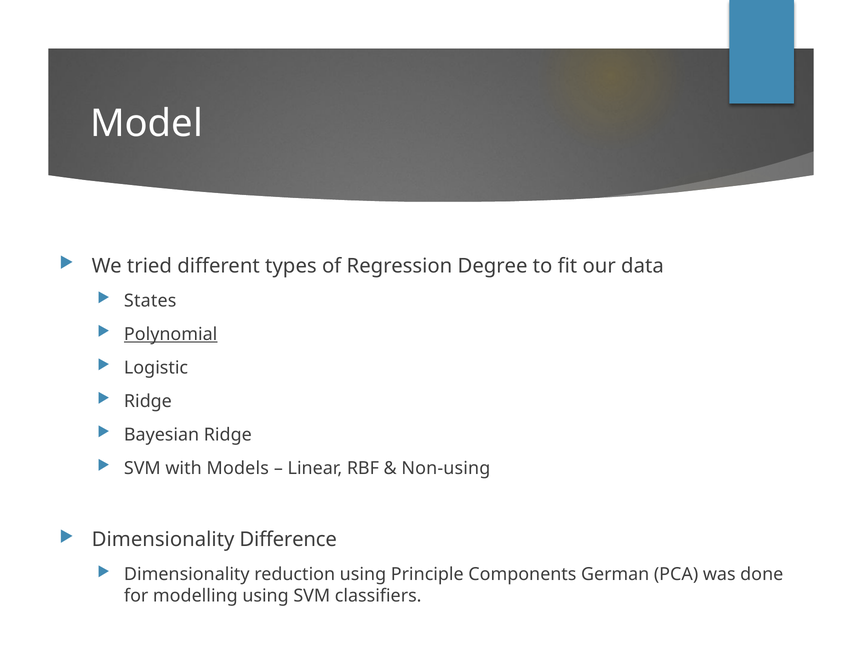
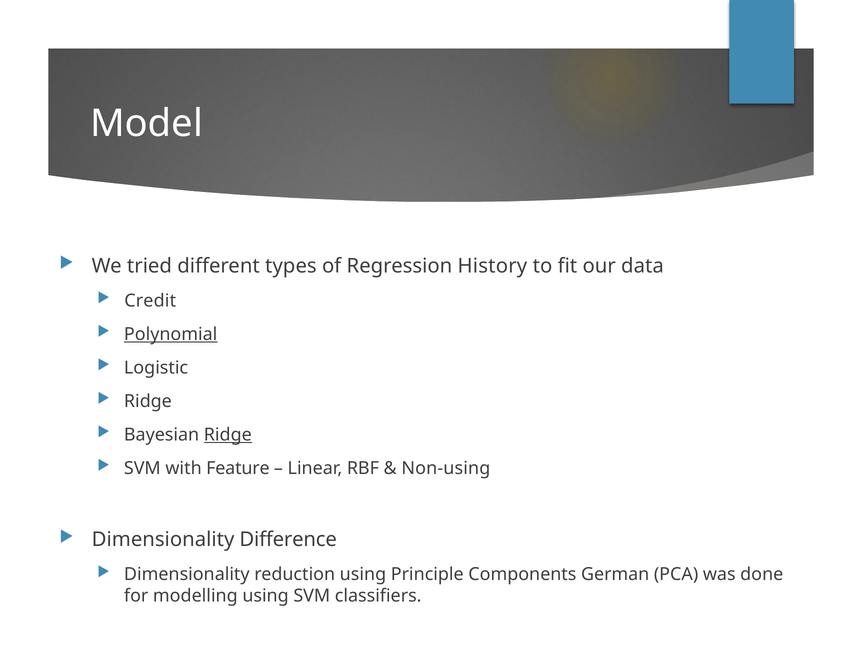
Degree: Degree -> History (492, 266)
States: States -> Credit (150, 301)
Ridge underline: none -> present (228, 435)
Models: Models -> Feature (238, 468)
